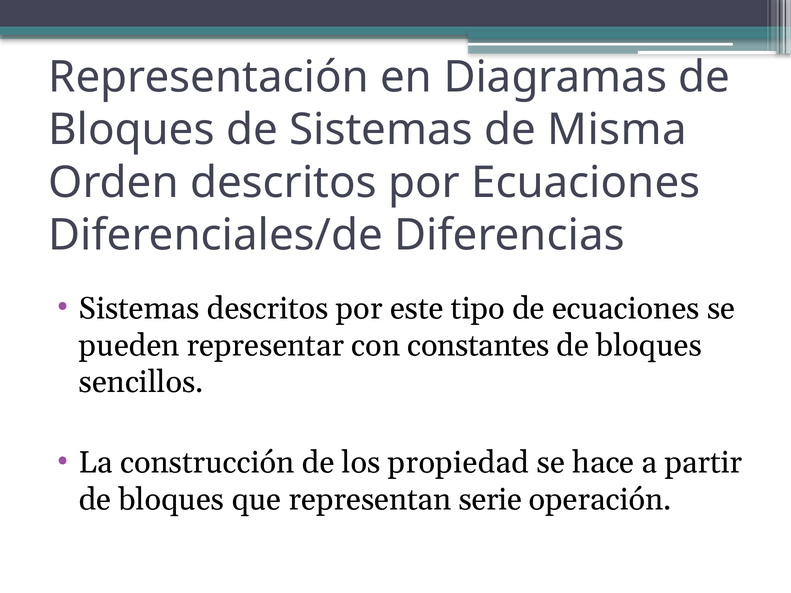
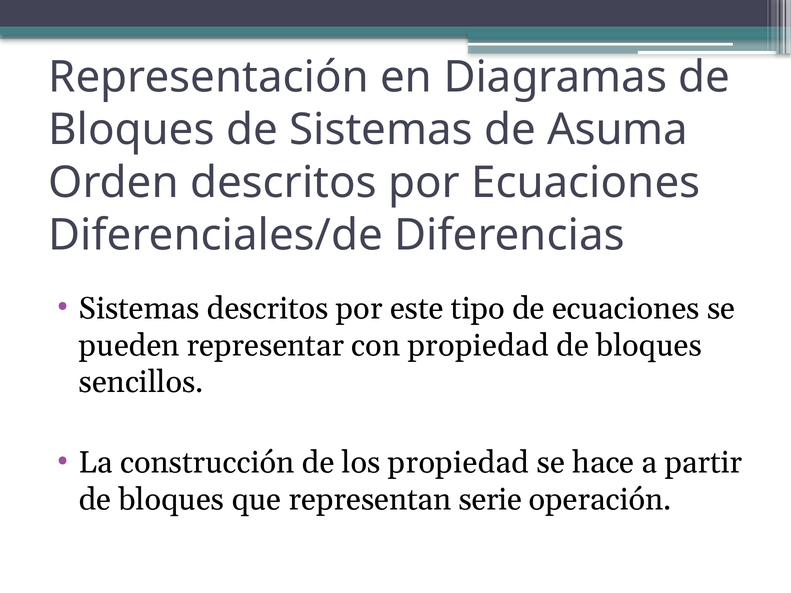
Misma: Misma -> Asuma (617, 130)
con constantes: constantes -> propiedad (478, 346)
